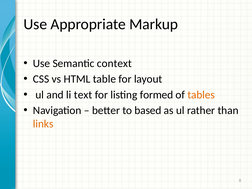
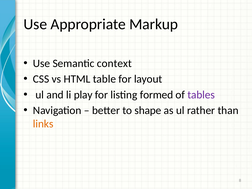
text: text -> play (83, 95)
tables colour: orange -> purple (201, 95)
based: based -> shape (148, 110)
